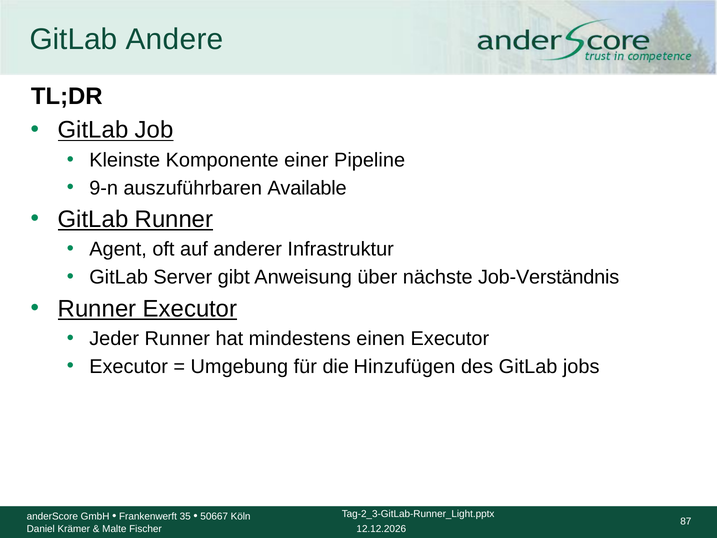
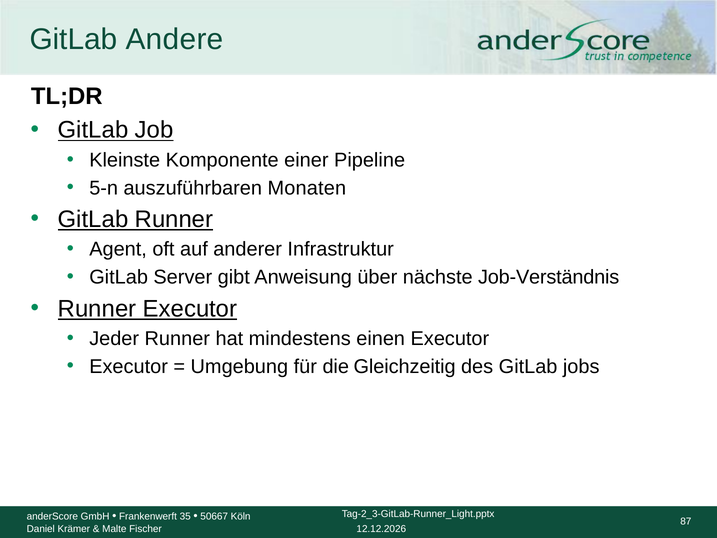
9-n: 9-n -> 5-n (104, 188)
Available: Available -> Monaten (307, 188)
Hinzufügen: Hinzufügen -> Gleichzeitig (405, 366)
